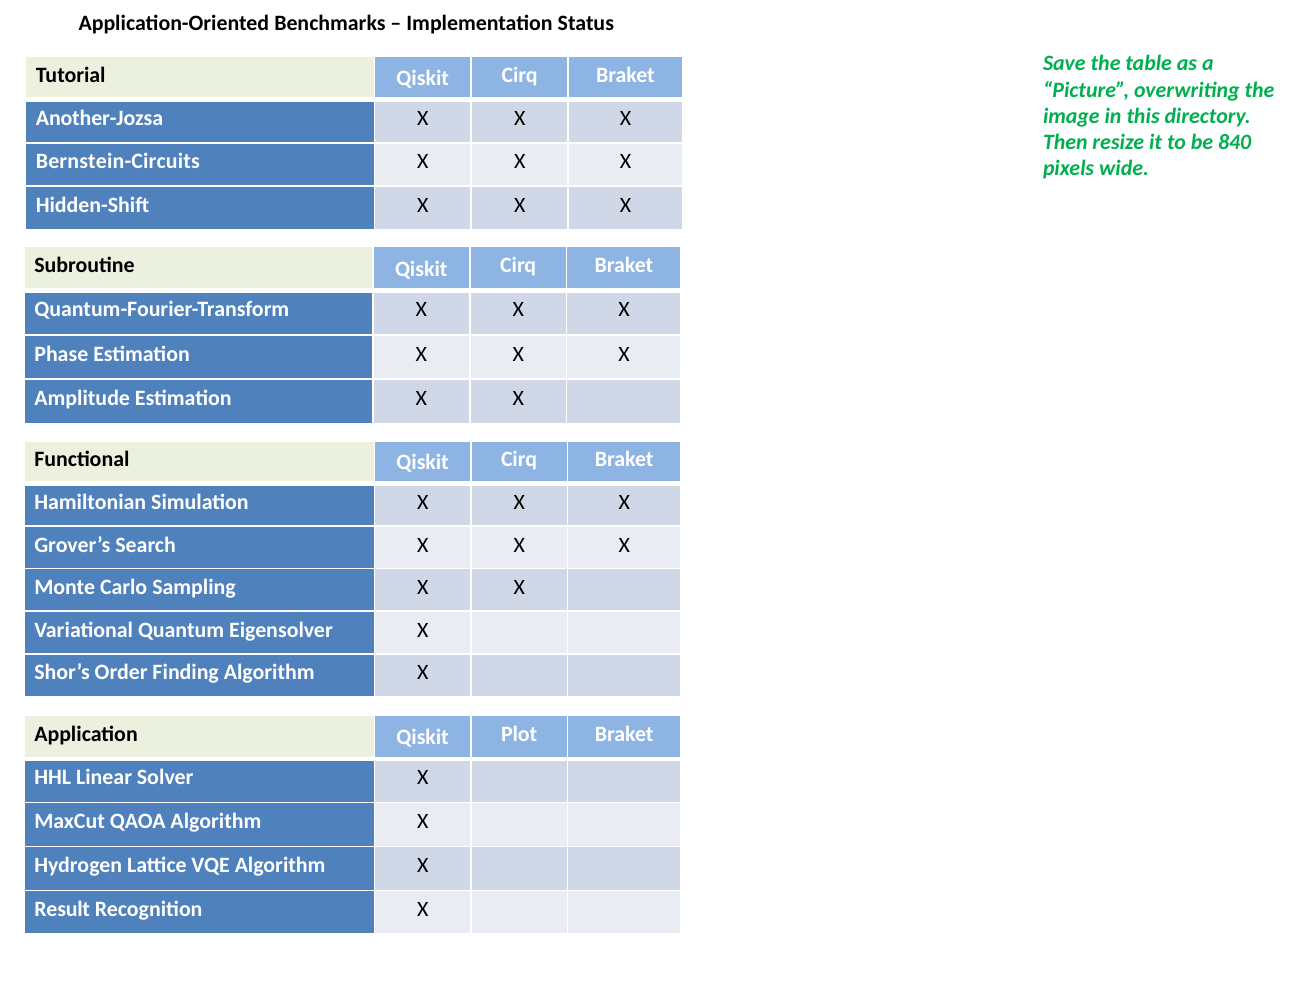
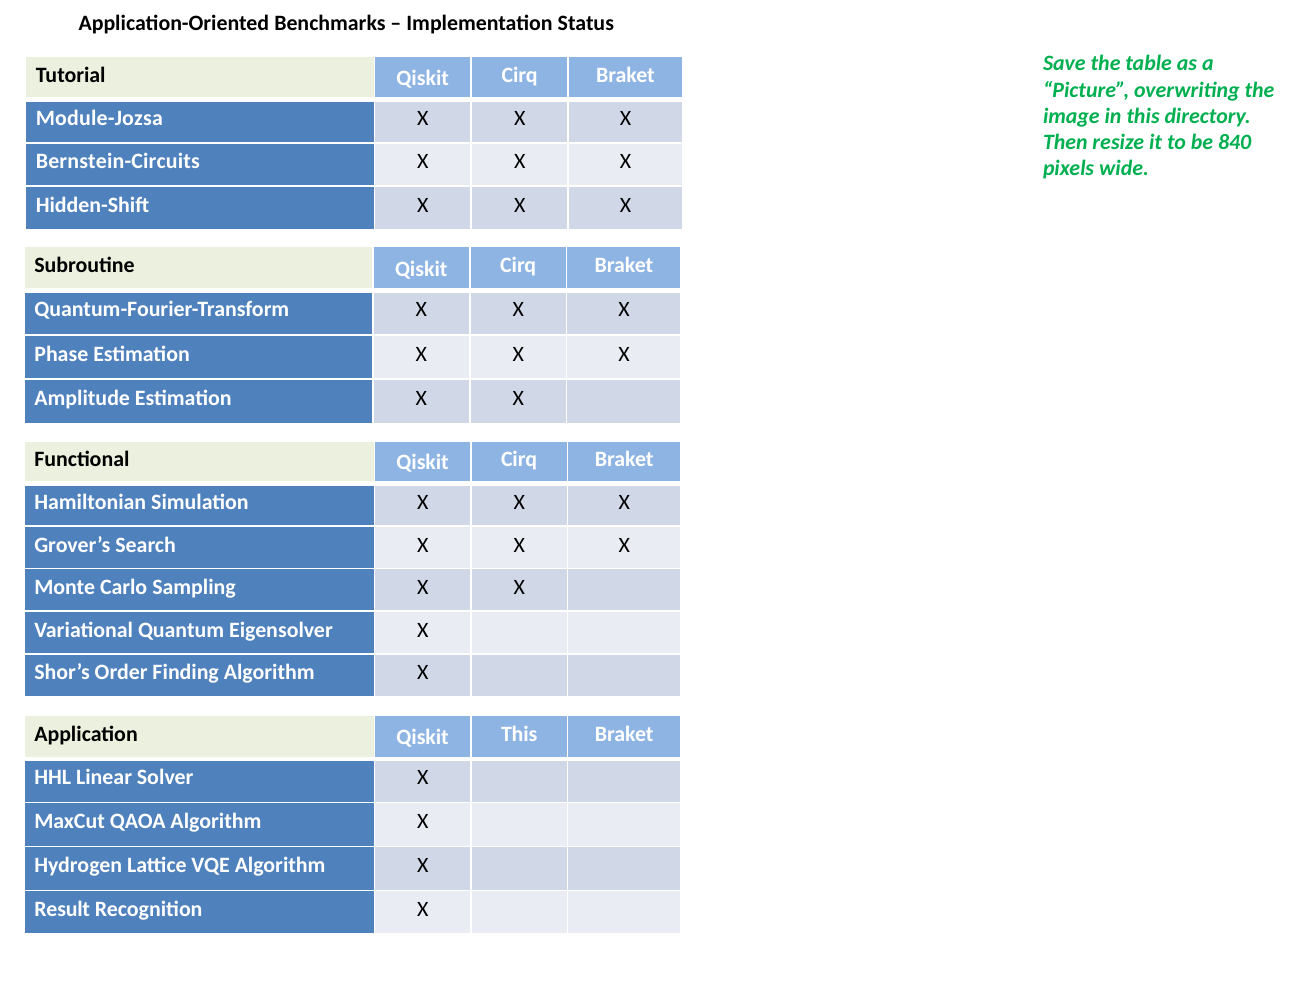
Another-Jozsa: Another-Jozsa -> Module-Jozsa (99, 118)
Qiskit Plot: Plot -> This (519, 734)
